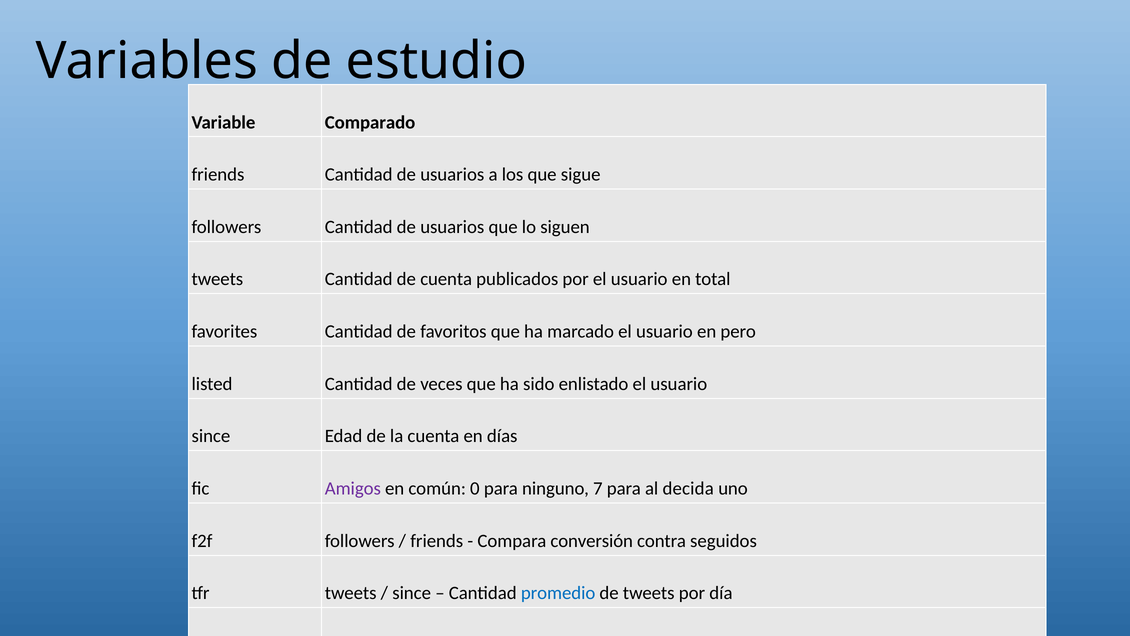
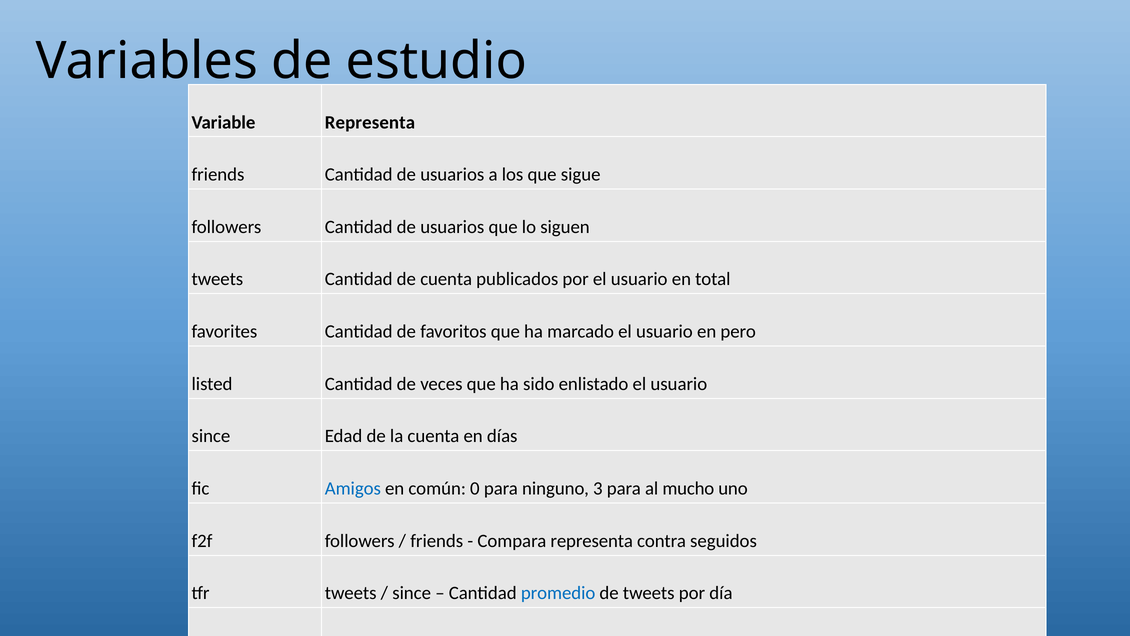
Variable Comparado: Comparado -> Representa (370, 122)
Amigos colour: purple -> blue (353, 488)
7: 7 -> 3 (598, 488)
decida: decida -> mucho (688, 488)
Compara conversión: conversión -> representa (592, 541)
